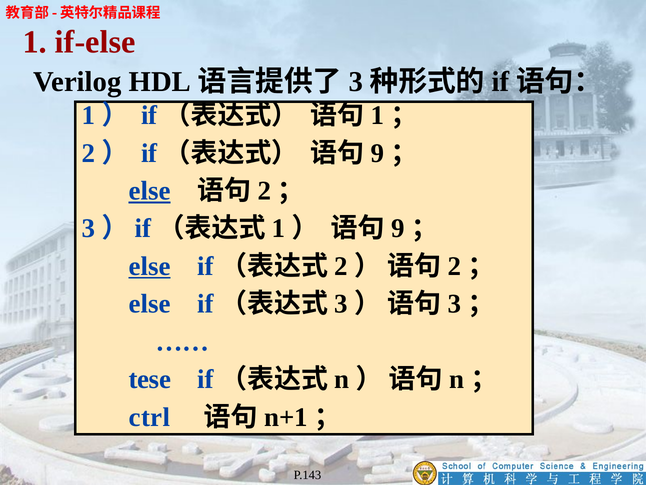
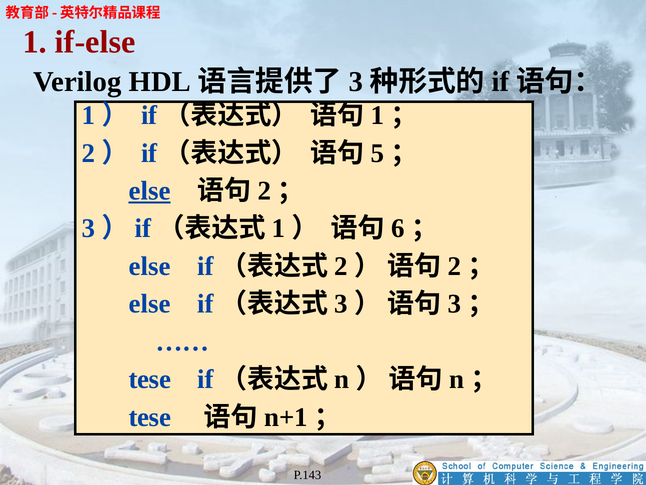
9: 9 -> 5 (378, 153)
9: 9 -> 6 (398, 228)
else underline: present -> none (150, 266)
ctrl: ctrl -> tese (150, 417)
